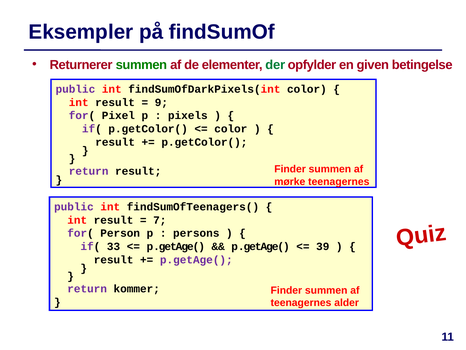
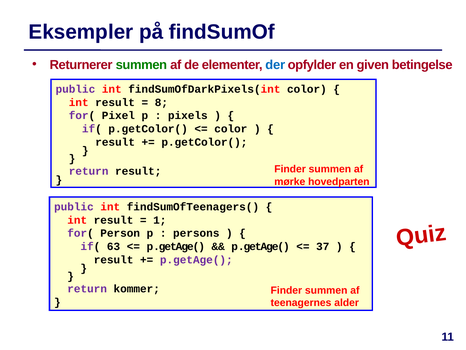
der colour: green -> blue (275, 65)
9: 9 -> 8 (161, 102)
mørke teenagernes: teenagernes -> hovedparten (339, 181)
7: 7 -> 1 (160, 220)
33: 33 -> 63 (114, 246)
39: 39 -> 37 (323, 246)
